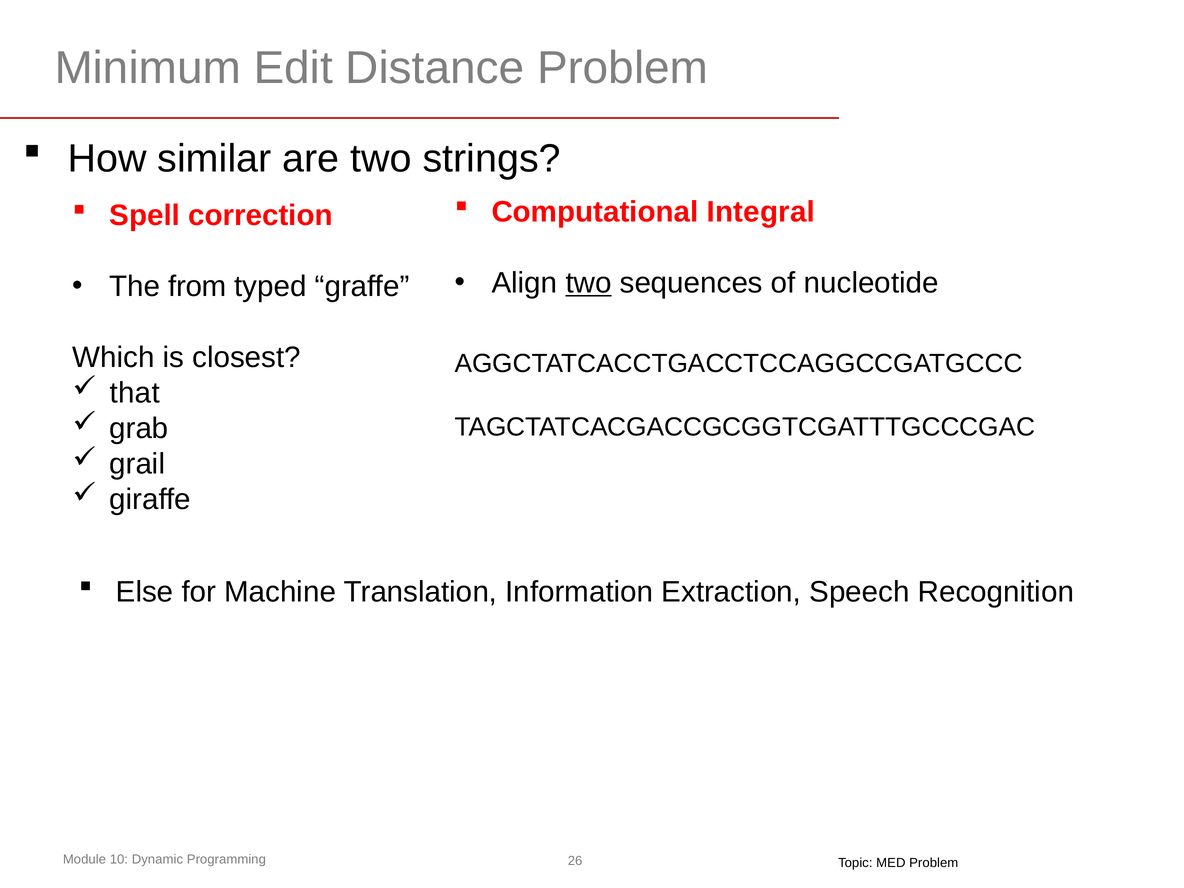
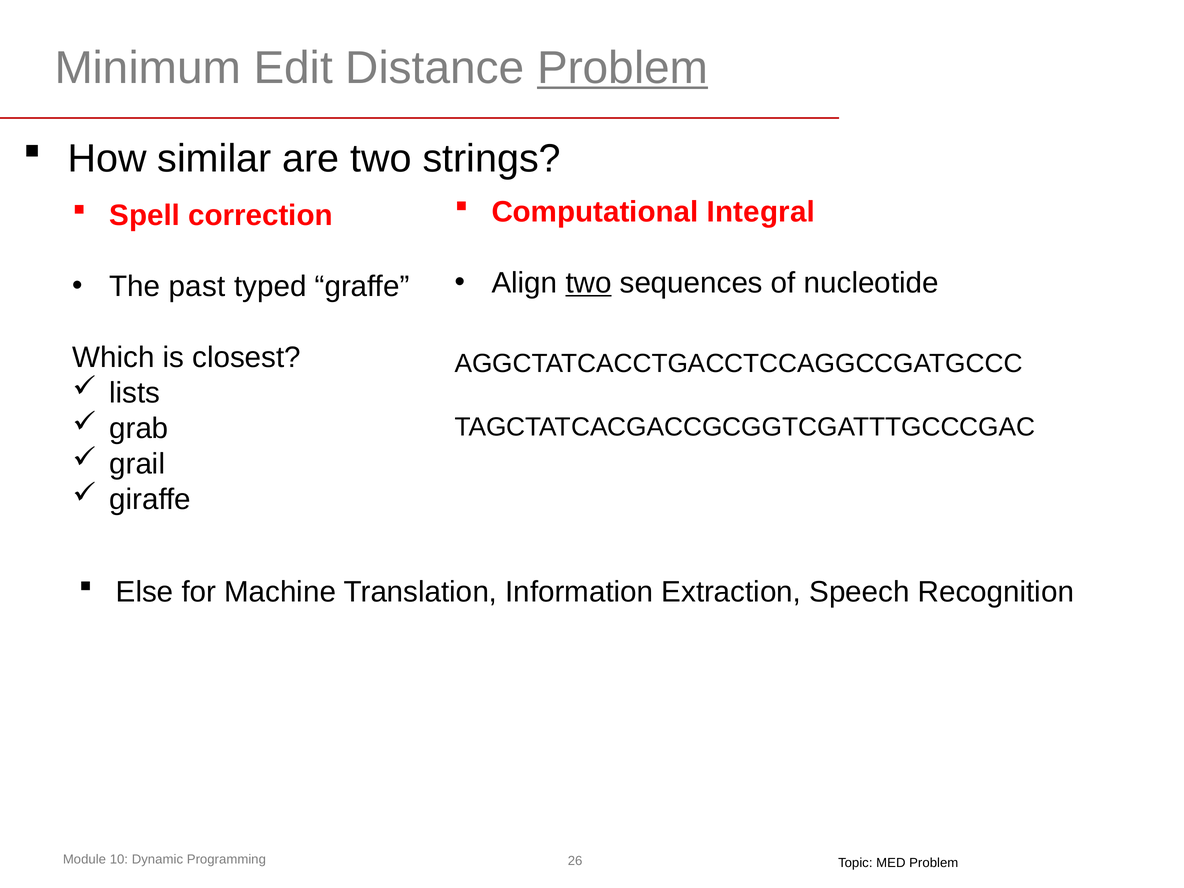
Problem underline: none -> present (623, 68)
from: from -> past (197, 287)
that: that -> lists (135, 393)
